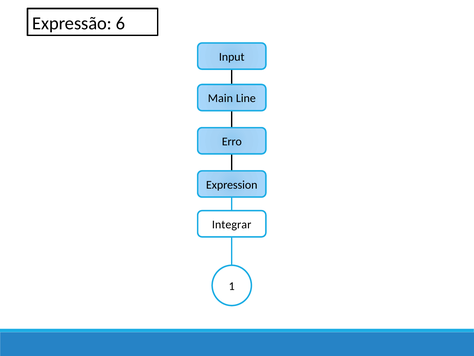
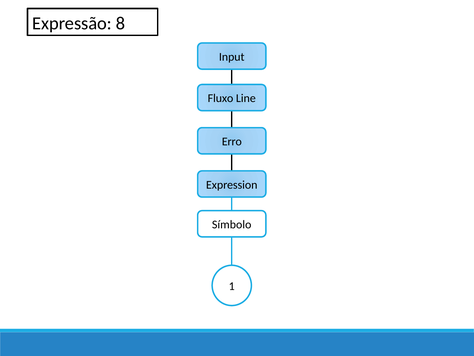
6: 6 -> 8 (121, 23)
Main: Main -> Fluxo (220, 98)
Integrar: Integrar -> Símbolo (232, 224)
